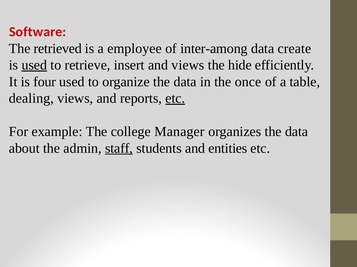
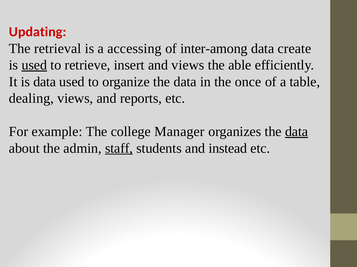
Software: Software -> Updating (38, 32)
retrieved: retrieved -> retrieval (58, 49)
employee: employee -> accessing (135, 49)
hide: hide -> able (240, 65)
is four: four -> data (45, 82)
etc underline: present -> none (175, 99)
data underline: none -> present (297, 132)
entities: entities -> instead (228, 149)
